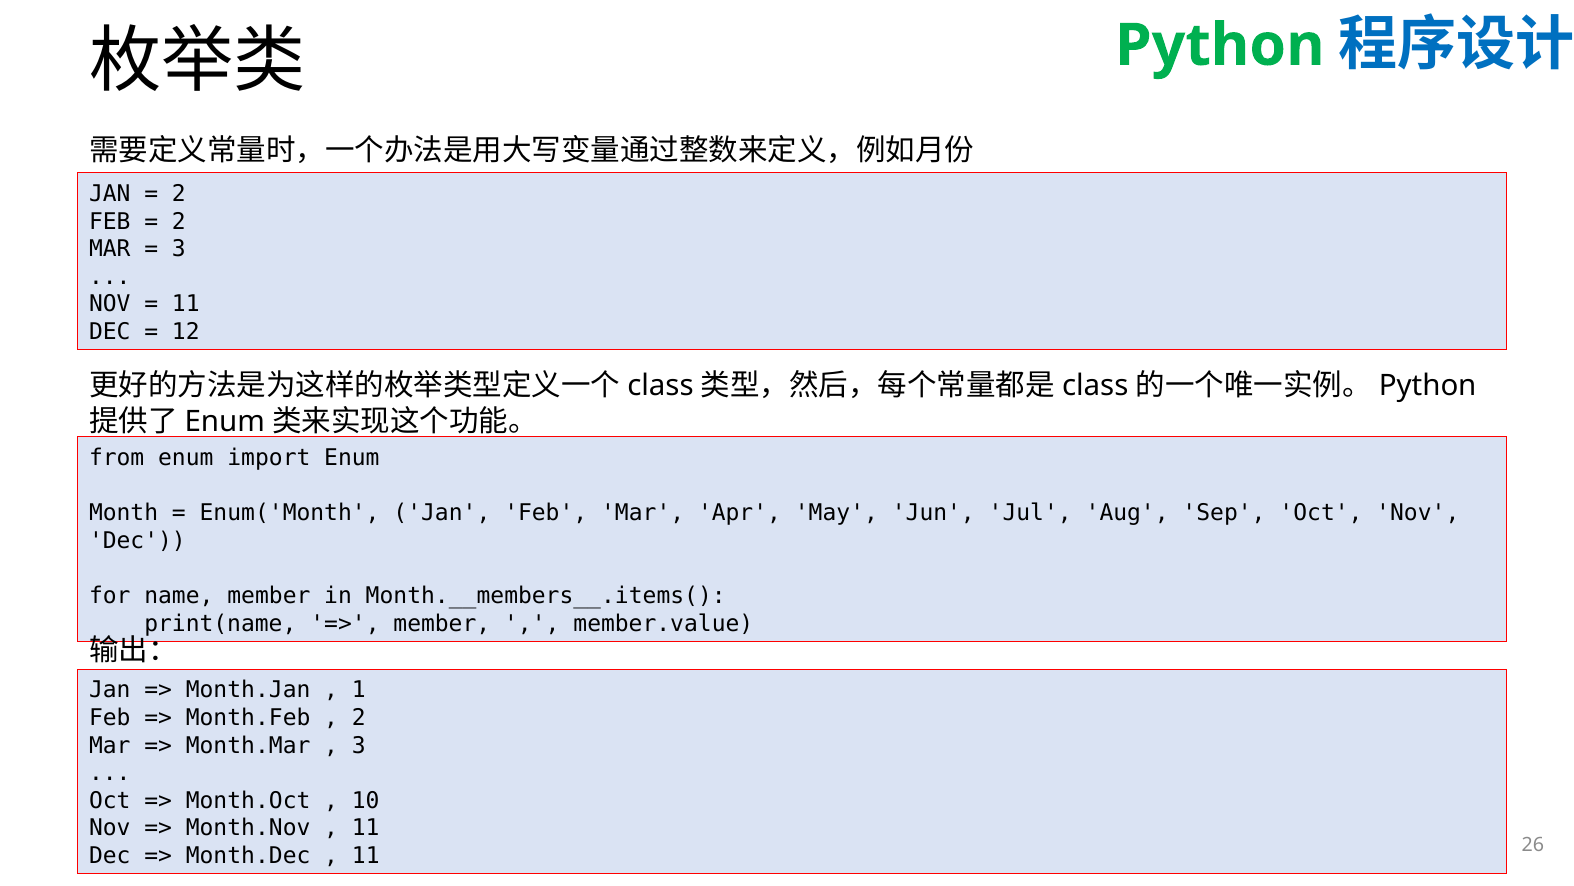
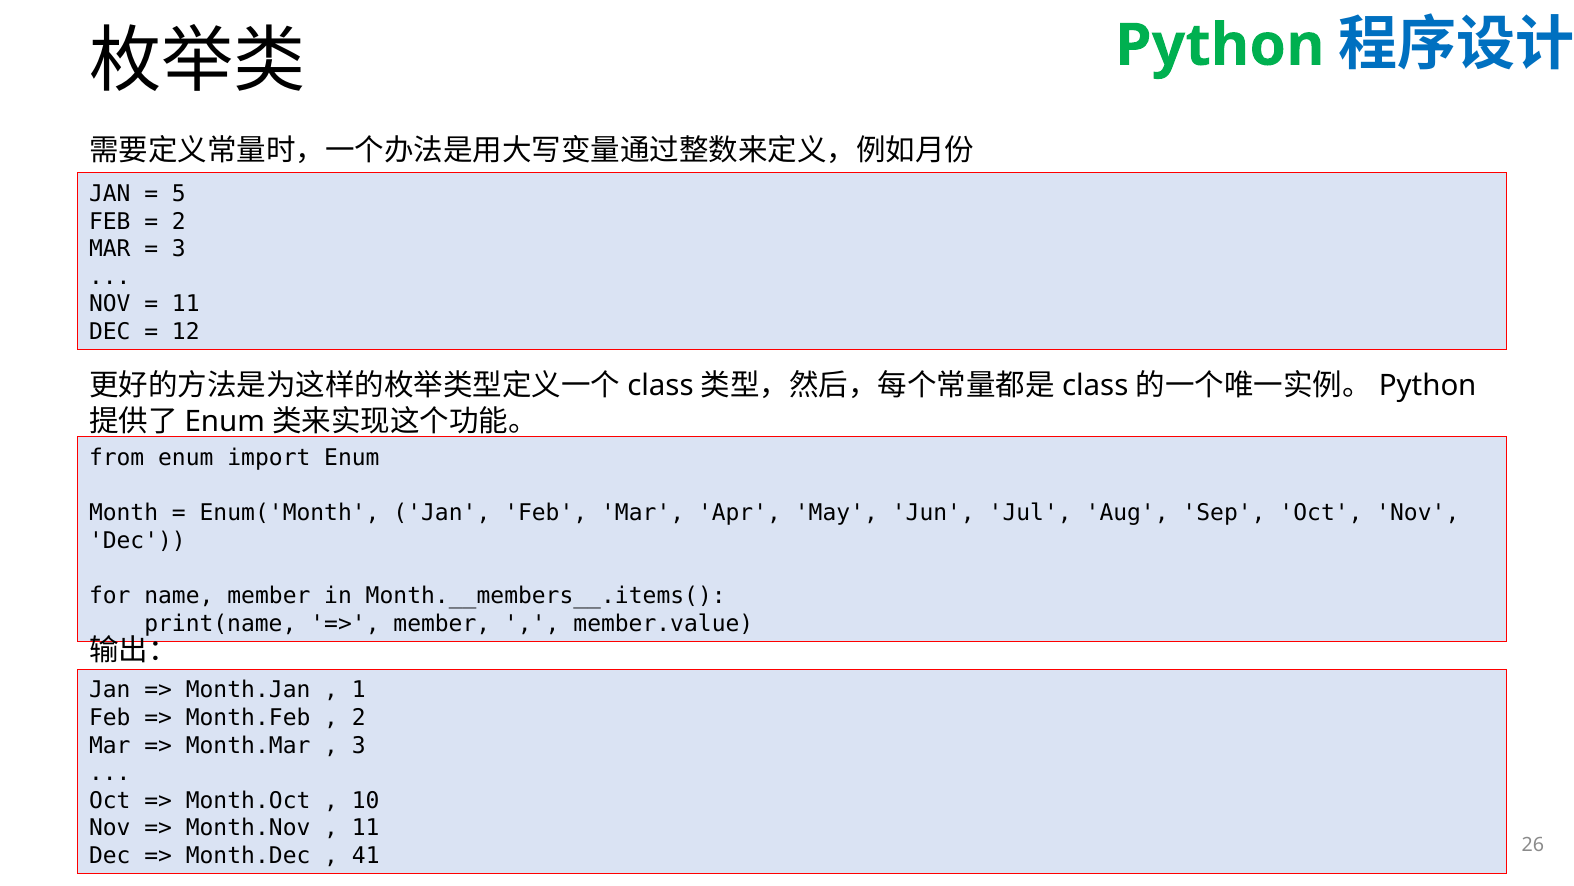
2: 2 -> 5 (179, 194)
11: 11 -> 41 (366, 855)
